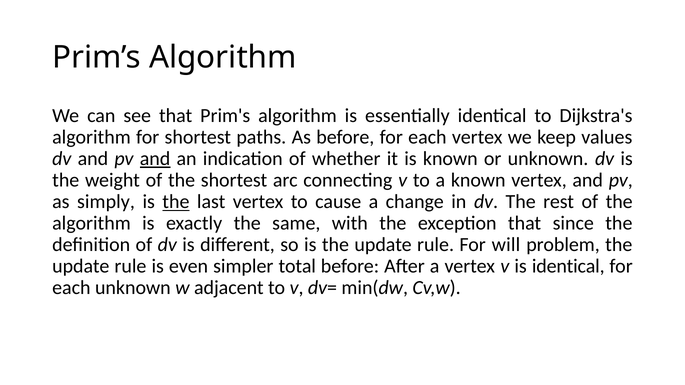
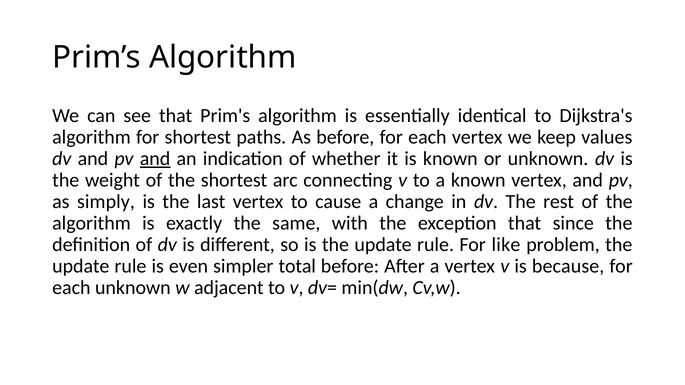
the underline: present -> none (176, 202)
will: will -> like (506, 245)
is identical: identical -> because (568, 267)
